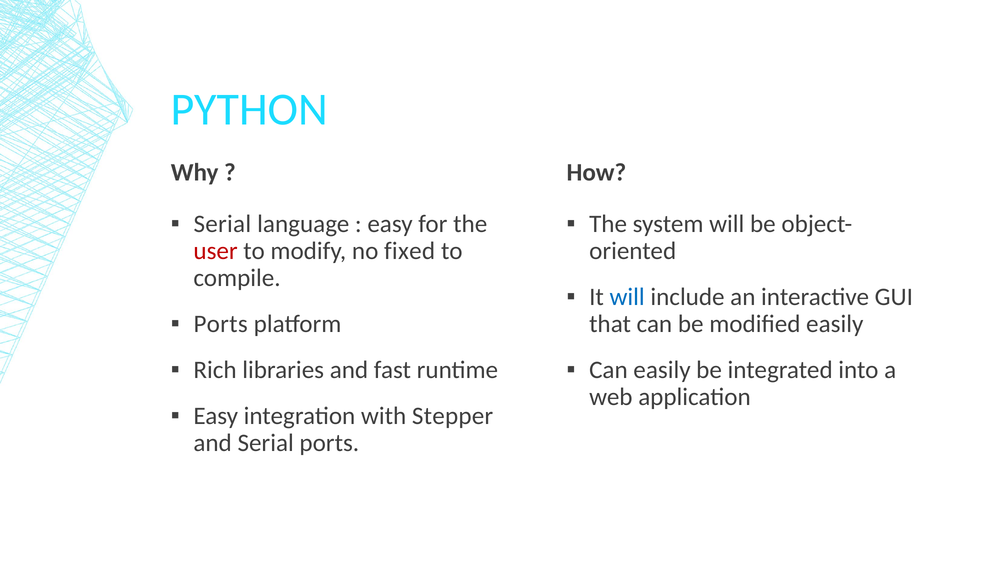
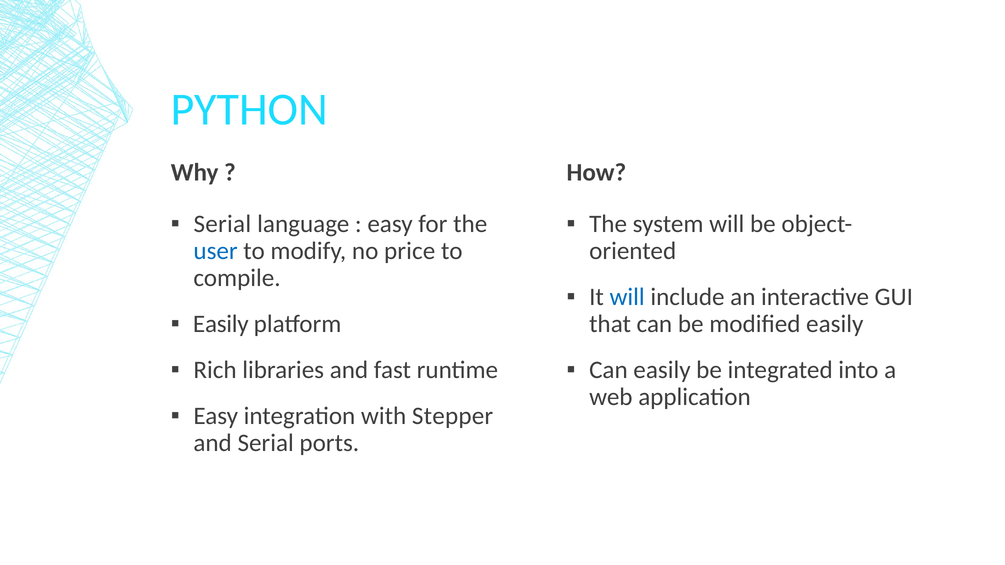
user colour: red -> blue (216, 251)
fixed: fixed -> price (410, 251)
Ports: Ports -> Easily (221, 324)
